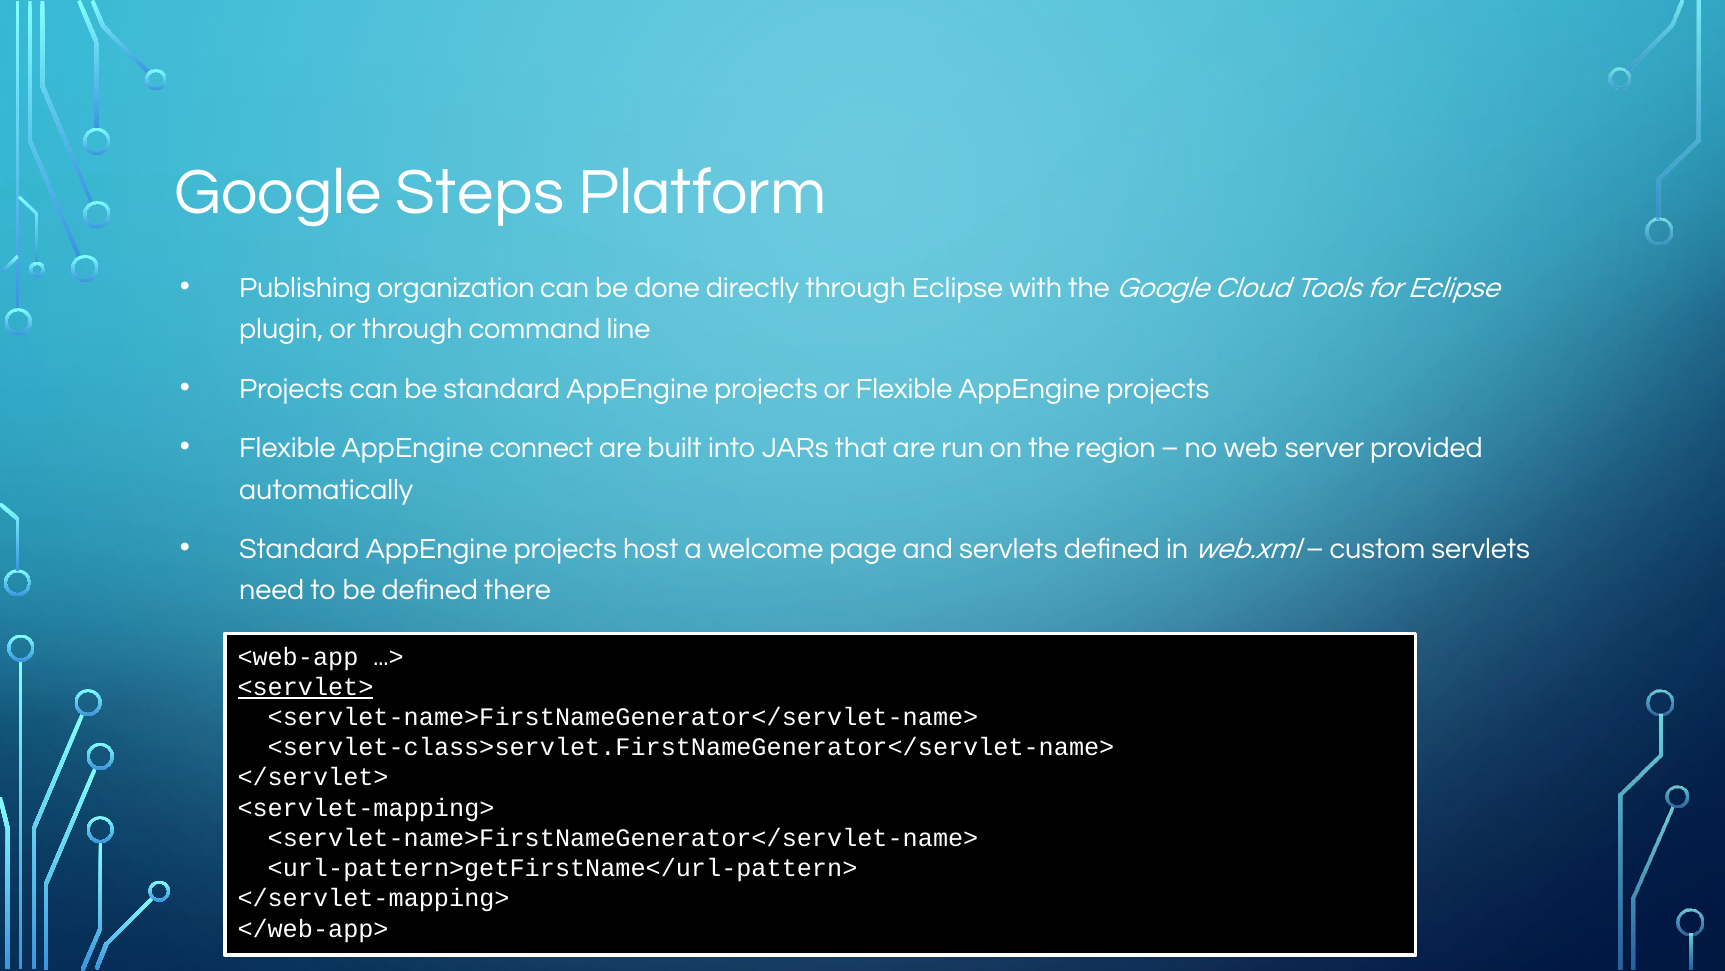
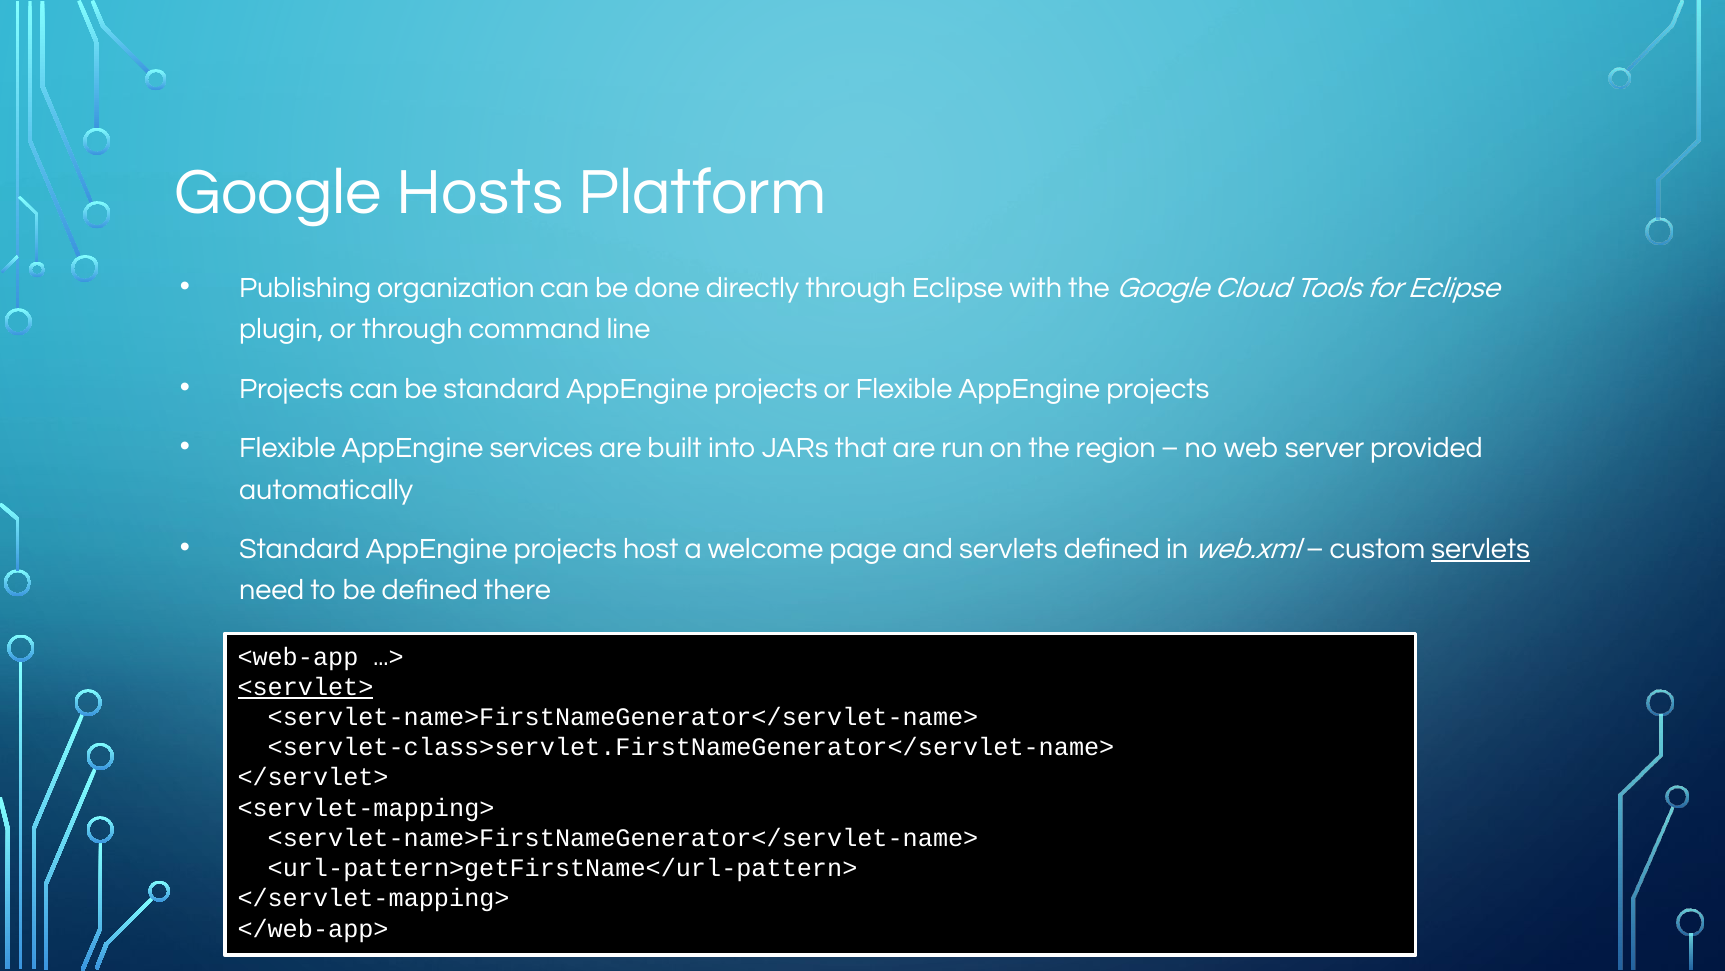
Steps: Steps -> Hosts (480, 192)
connect: connect -> services (541, 448)
servlets underline: none -> present (1481, 549)
